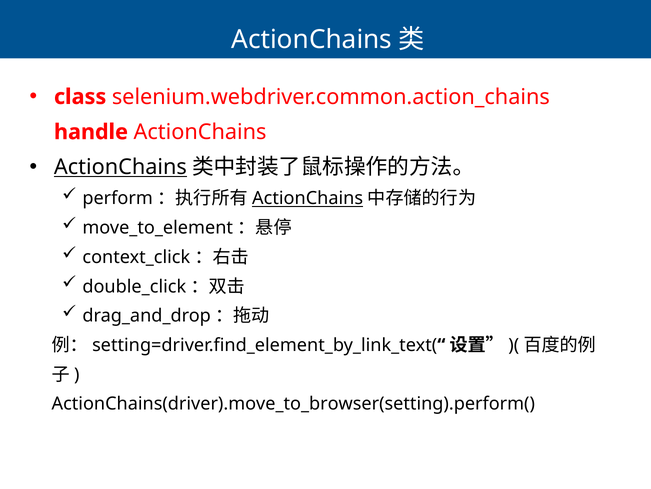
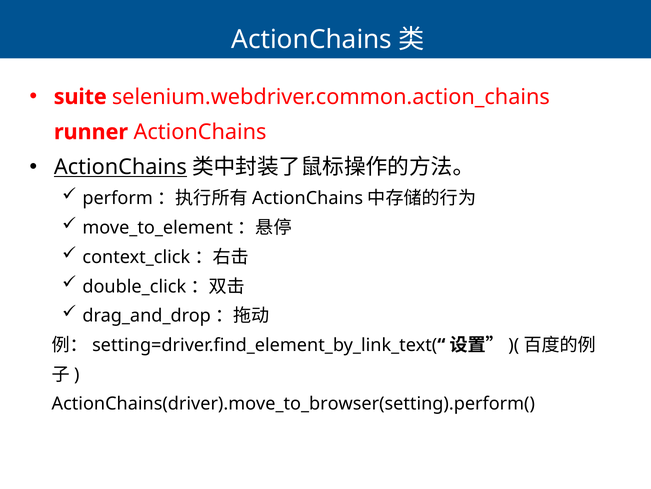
class: class -> suite (80, 97)
handle: handle -> runner (91, 132)
ActionChains underline: present -> none (308, 198)
